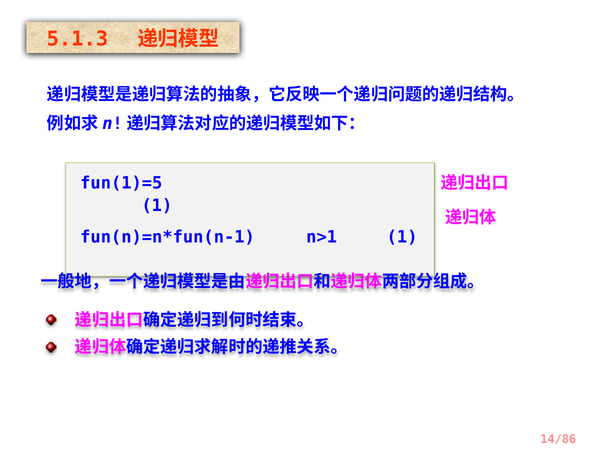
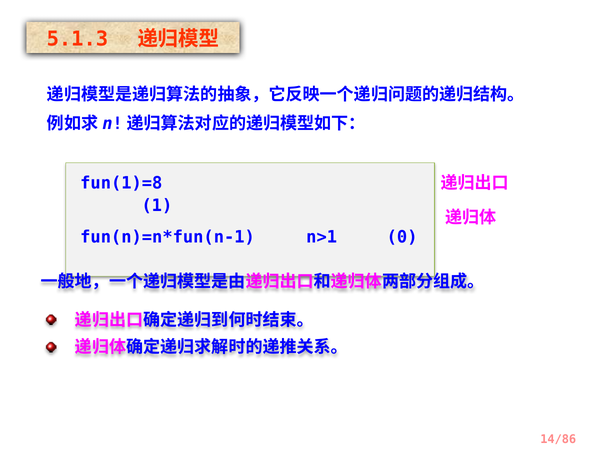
fun(1)=5: fun(1)=5 -> fun(1)=8 (121, 183)
n>1 1: 1 -> 0 (402, 237)
